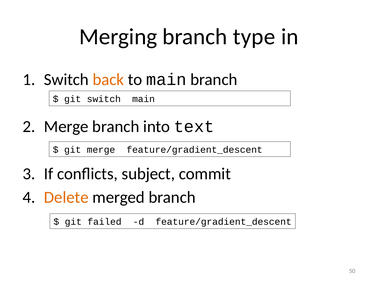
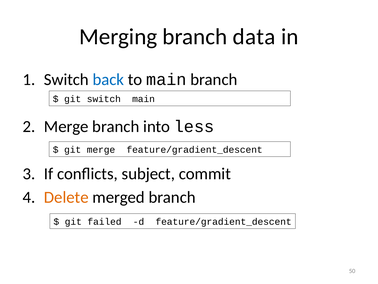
type: type -> data (254, 37)
back colour: orange -> blue (108, 79)
text: text -> less (194, 126)
